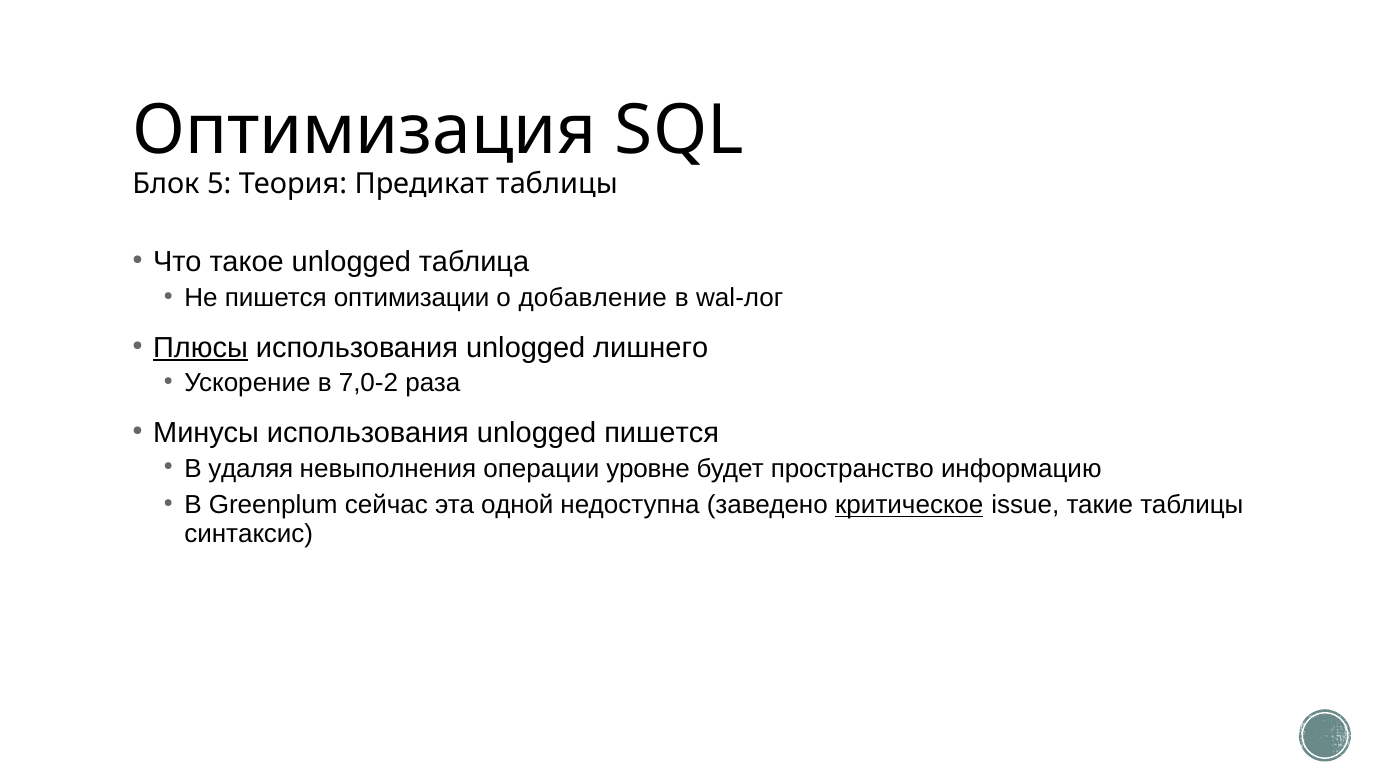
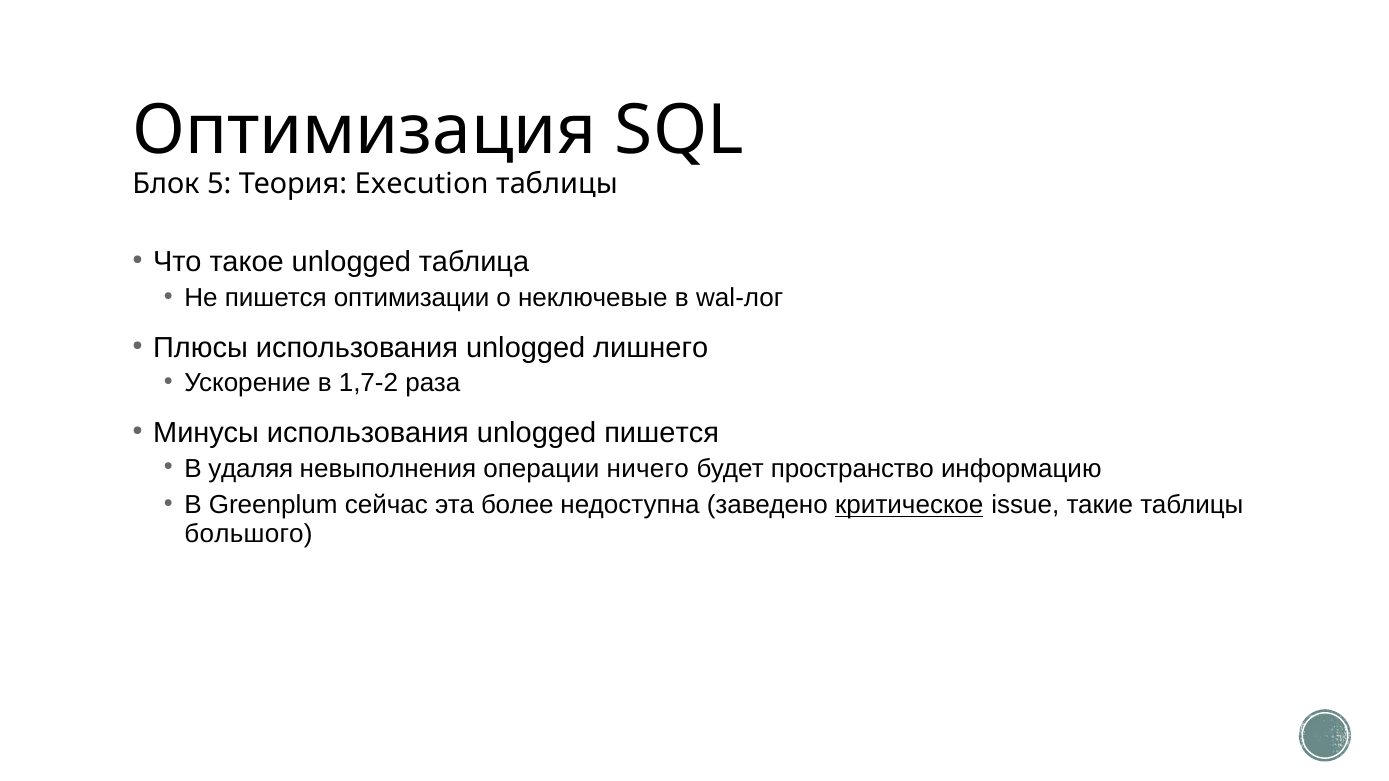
Предикат: Предикат -> Execution (422, 184)
добавление: добавление -> неключевые (593, 298)
Плюсы underline: present -> none (201, 348)
7,0-2: 7,0-2 -> 1,7-2 (368, 383)
уровне: уровне -> ничего (648, 469)
одной: одной -> более (517, 506)
синтаксис: синтаксис -> большого (249, 534)
